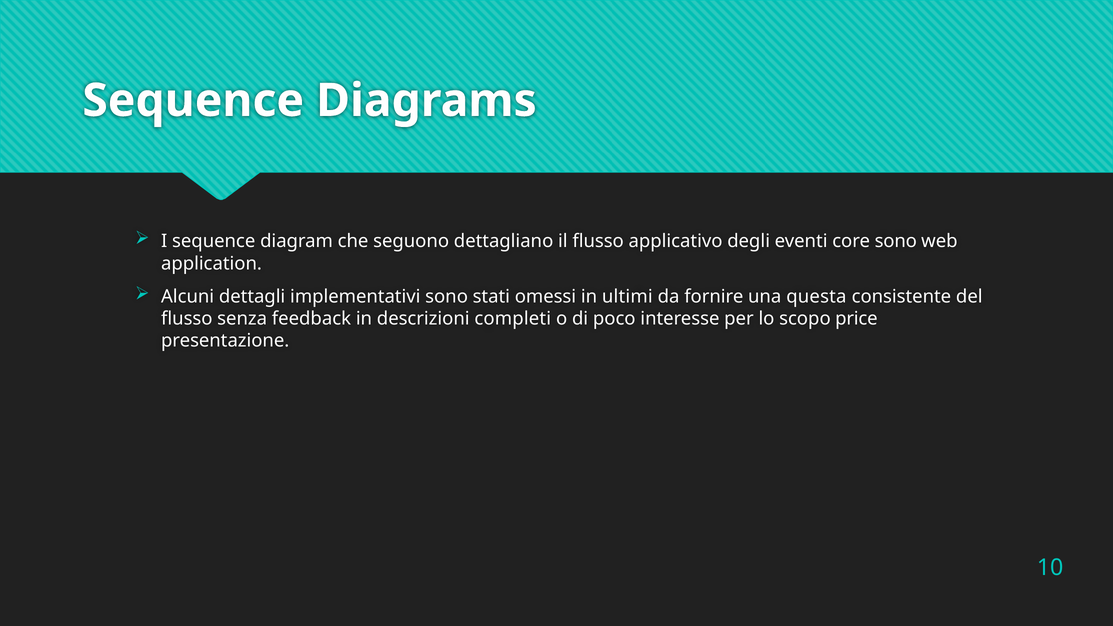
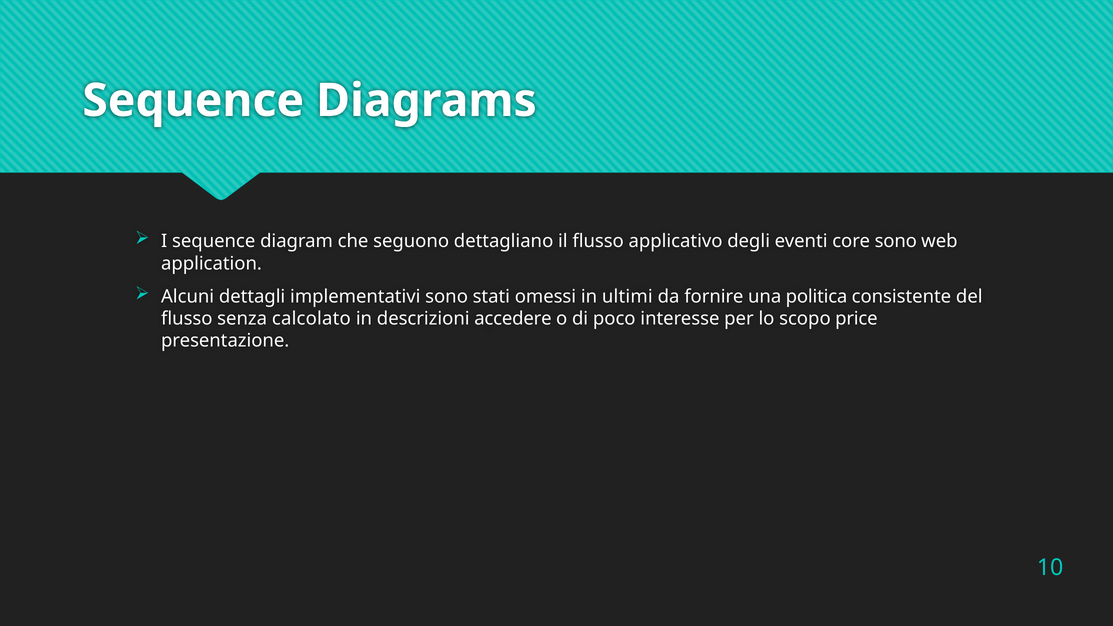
questa: questa -> politica (817, 296)
feedback: feedback -> calcolato (311, 319)
completi: completi -> accedere (513, 319)
